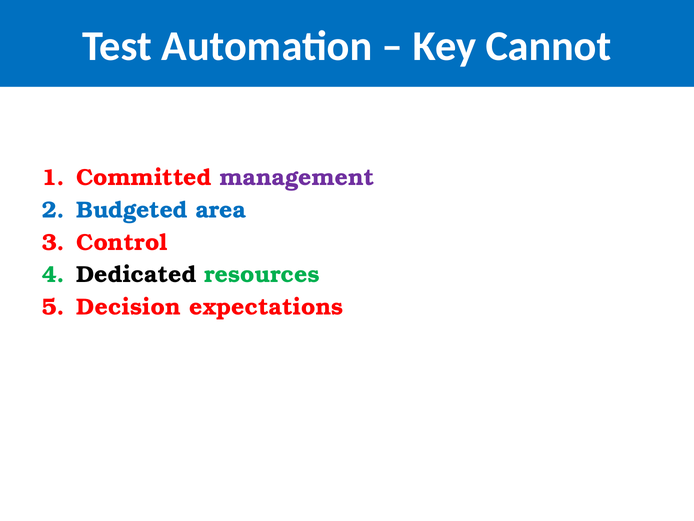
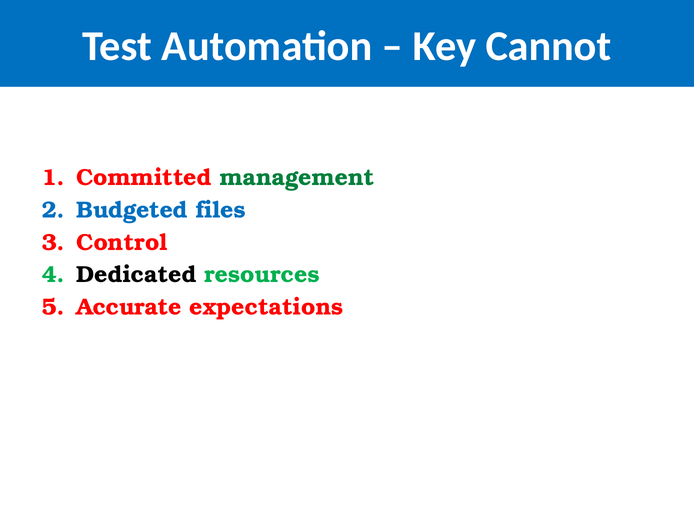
management colour: purple -> green (297, 177)
area: area -> files (221, 210)
Decision: Decision -> Accurate (129, 307)
